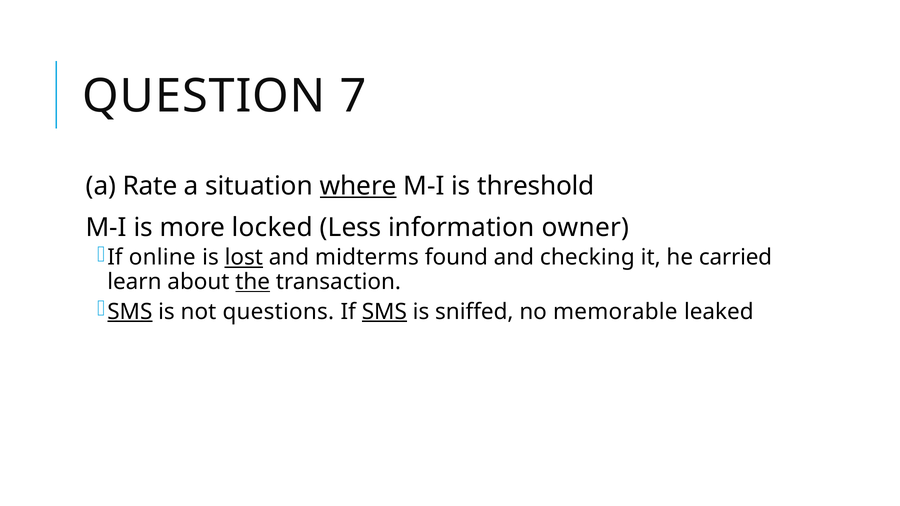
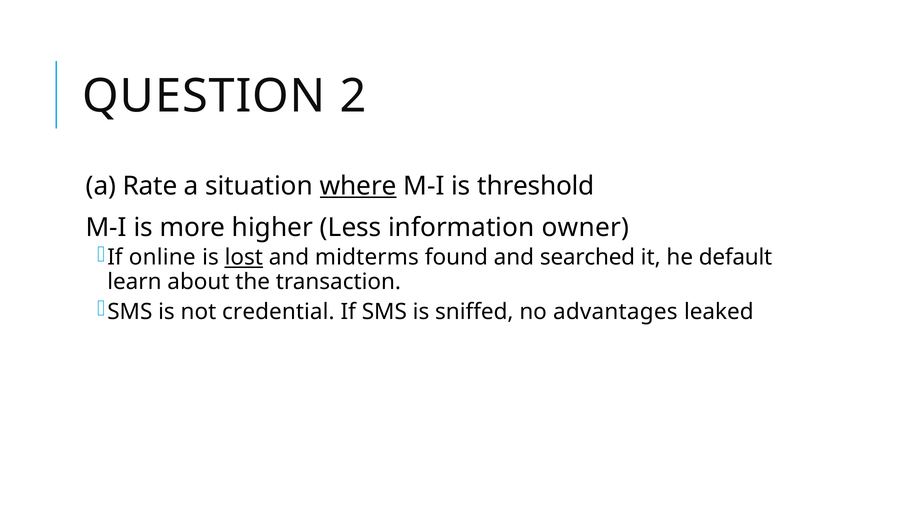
7: 7 -> 2 (353, 97)
locked: locked -> higher (273, 228)
checking: checking -> searched (588, 258)
carried: carried -> default (736, 258)
the underline: present -> none (253, 282)
SMS underline: present -> none (130, 312)
questions: questions -> credential (278, 312)
SMS underline: present -> none (384, 312)
memorable: memorable -> advantages (615, 312)
